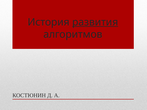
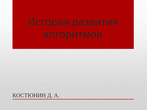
развития underline: present -> none (95, 22)
